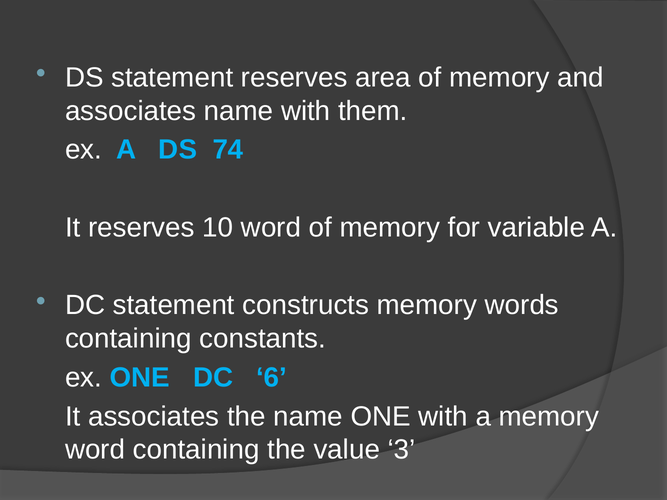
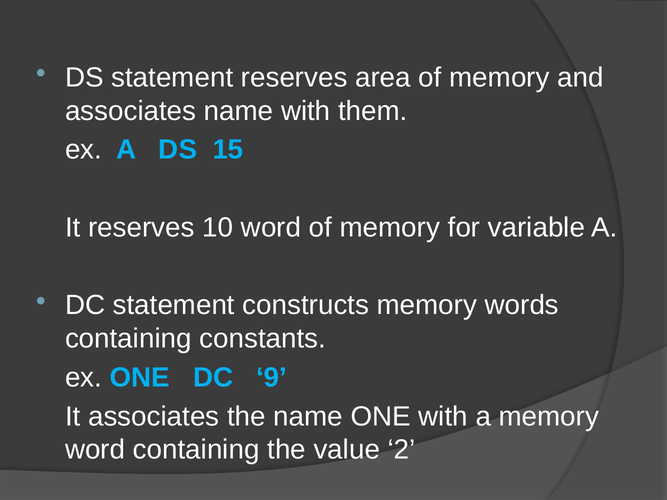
74: 74 -> 15 (228, 150)
6: 6 -> 9 (272, 378)
3: 3 -> 2 (402, 450)
